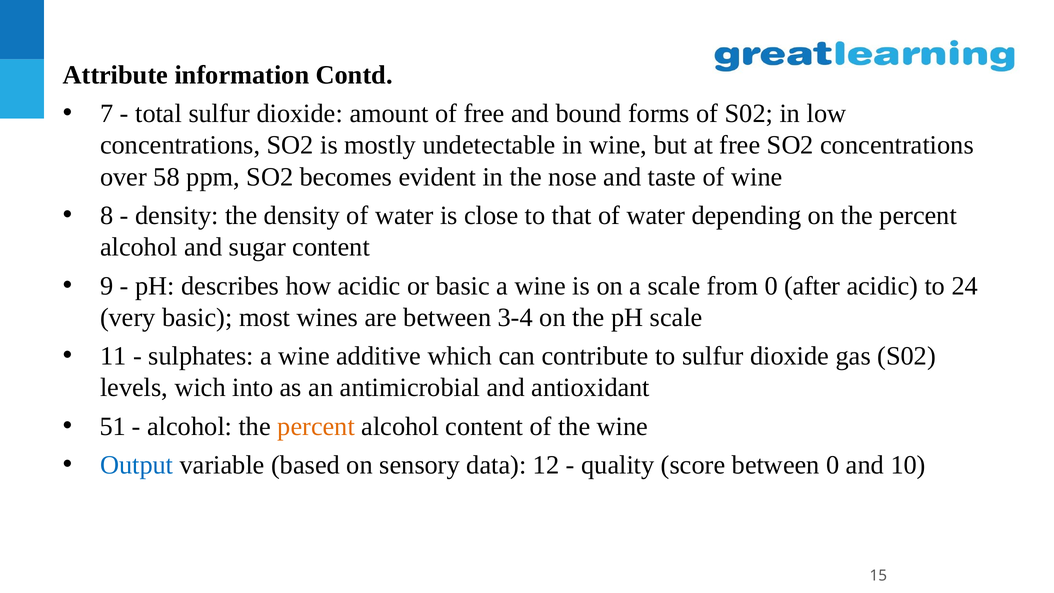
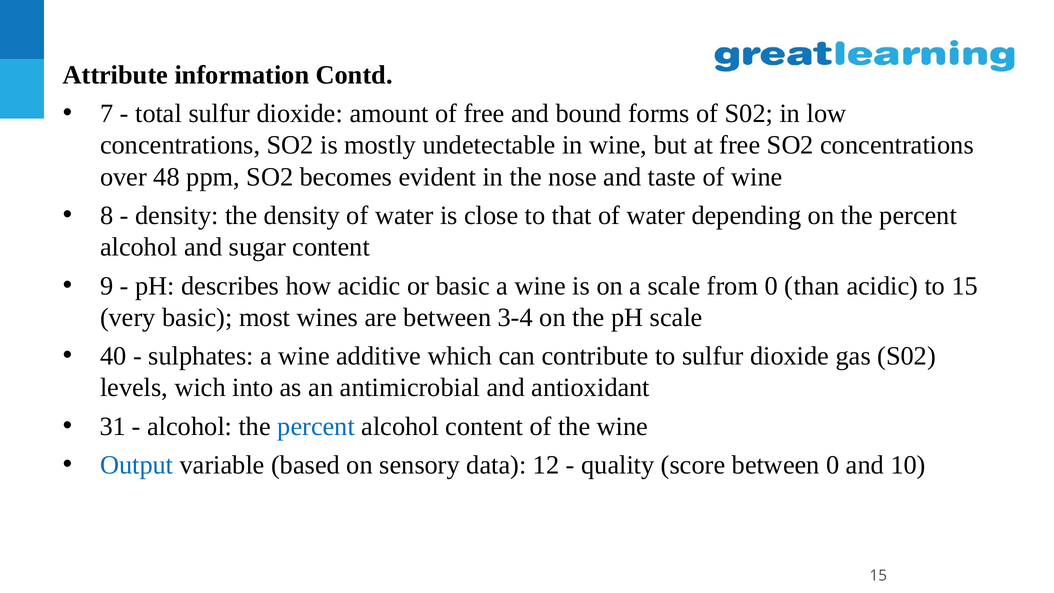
58: 58 -> 48 (167, 177)
after: after -> than (812, 286)
to 24: 24 -> 15 (965, 286)
11: 11 -> 40 (113, 356)
51: 51 -> 31 (113, 426)
percent colour: orange -> blue (316, 426)
